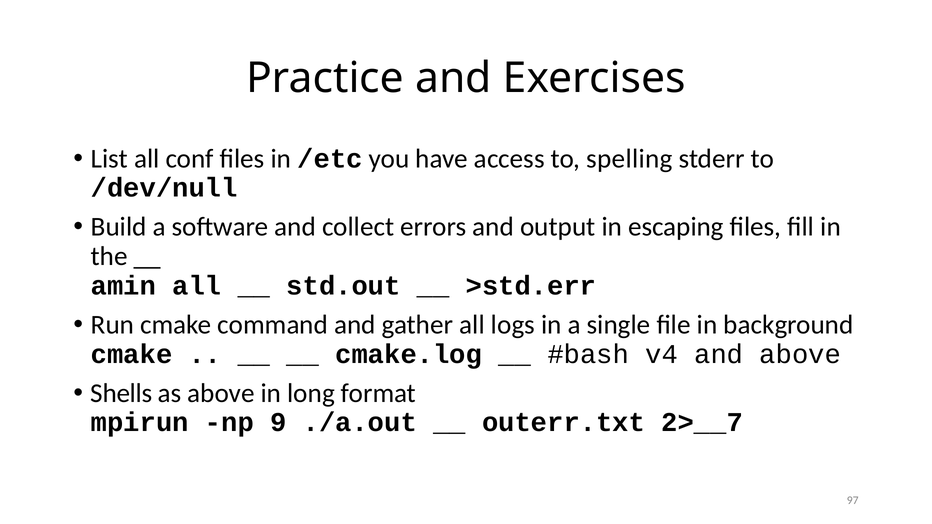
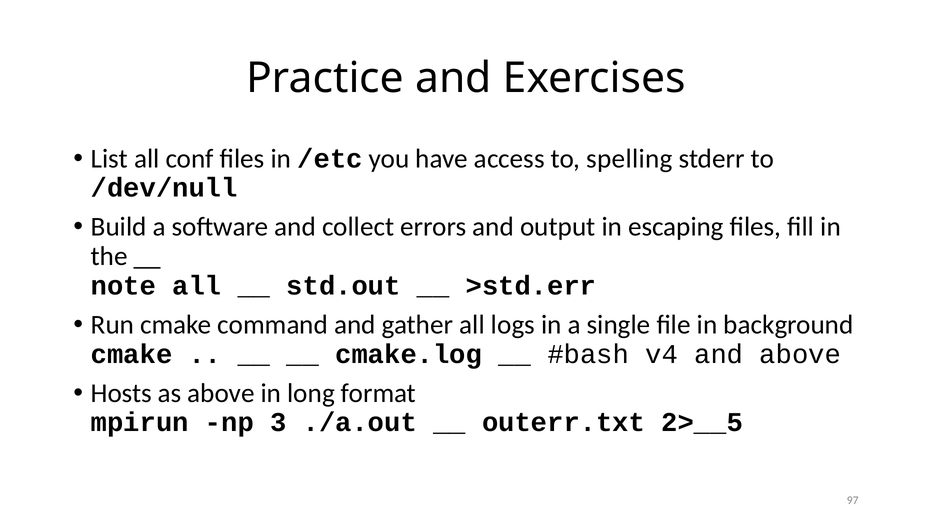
amin: amin -> note (123, 286)
Shells: Shells -> Hosts (121, 393)
9: 9 -> 3 (278, 423)
2>__7: 2>__7 -> 2>__5 (702, 423)
